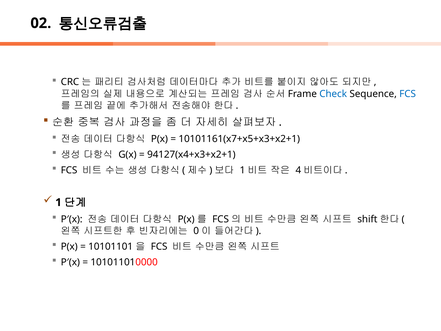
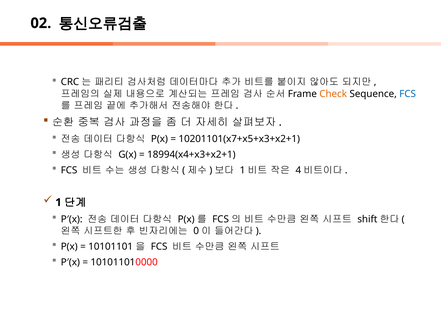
Check colour: blue -> orange (333, 94)
10101161(x7+x5+x3+x2+1: 10101161(x7+x5+x3+x2+1 -> 10201101(x7+x5+x3+x2+1 (239, 139)
94127(x4+x3+x2+1: 94127(x4+x3+x2+1 -> 18994(x4+x3+x2+1 (191, 155)
